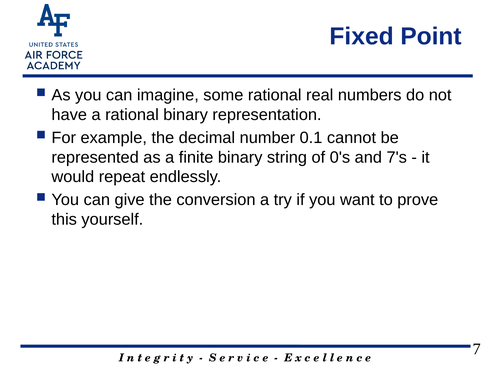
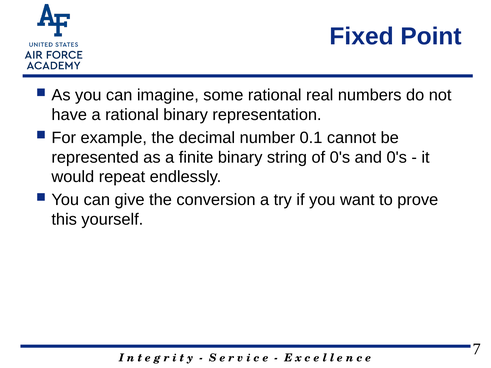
and 7's: 7's -> 0's (397, 157)
